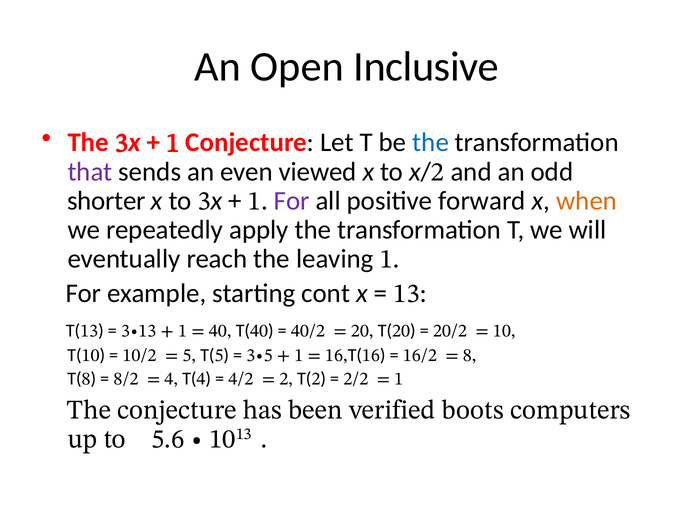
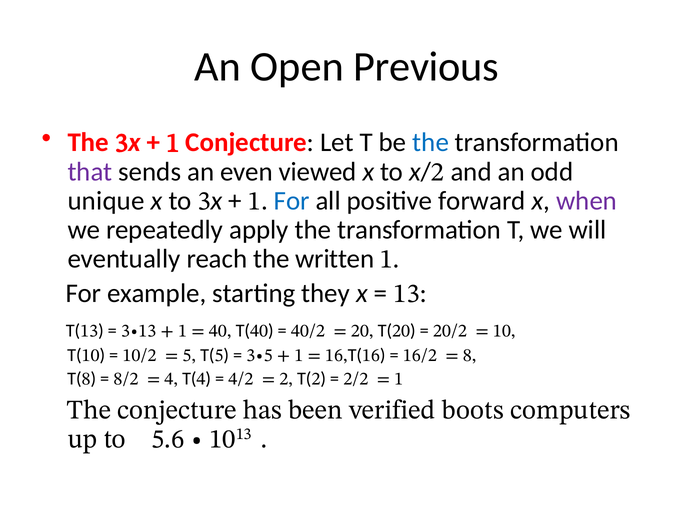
Inclusive: Inclusive -> Previous (426, 67)
shorter: shorter -> unique (106, 201)
For colour: purple -> blue (292, 201)
when colour: orange -> purple (587, 201)
leaving: leaving -> written (335, 259)
cont: cont -> they (326, 294)
